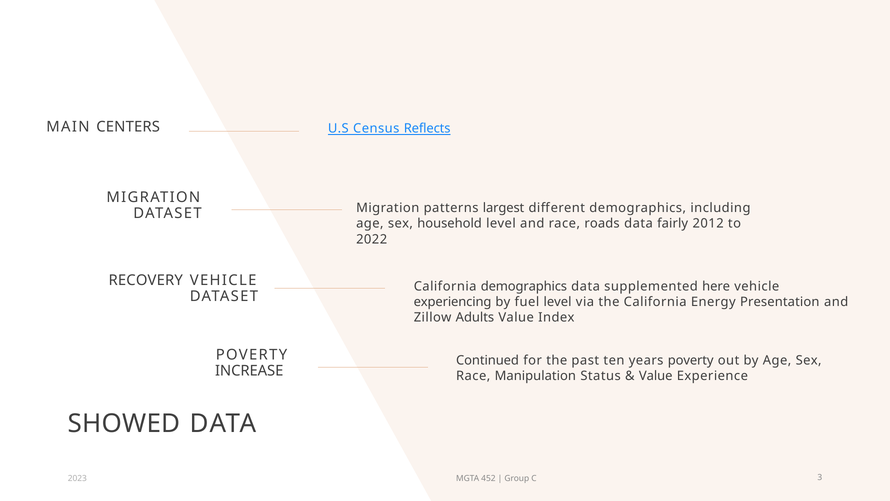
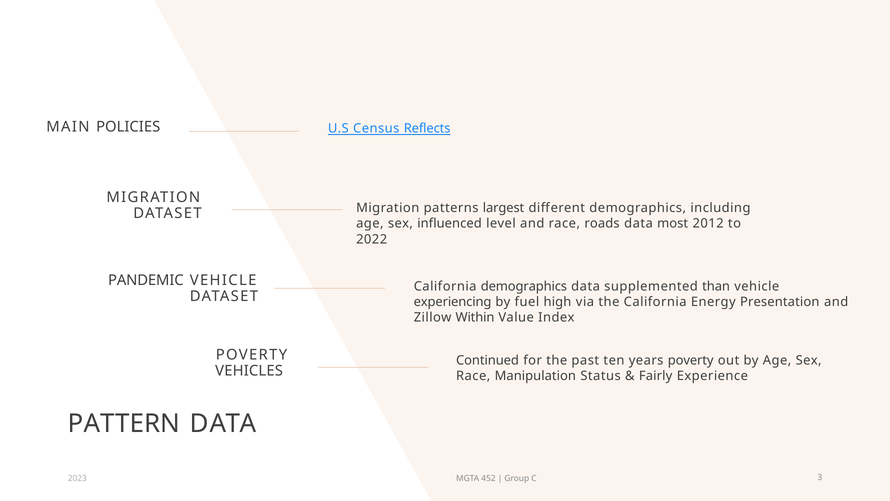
CENTERS: CENTERS -> POLICIES (128, 127)
household: household -> influenced (450, 223)
fairly: fairly -> most (673, 223)
RECOVERY: RECOVERY -> PANDEMIC (146, 280)
here: here -> than (716, 286)
fuel level: level -> high (557, 302)
Adults: Adults -> Within (475, 317)
INCREASE: INCREASE -> VEHICLES (249, 371)
Value: Value -> Fairly (656, 376)
SHOWED: SHOWED -> PATTERN (124, 423)
